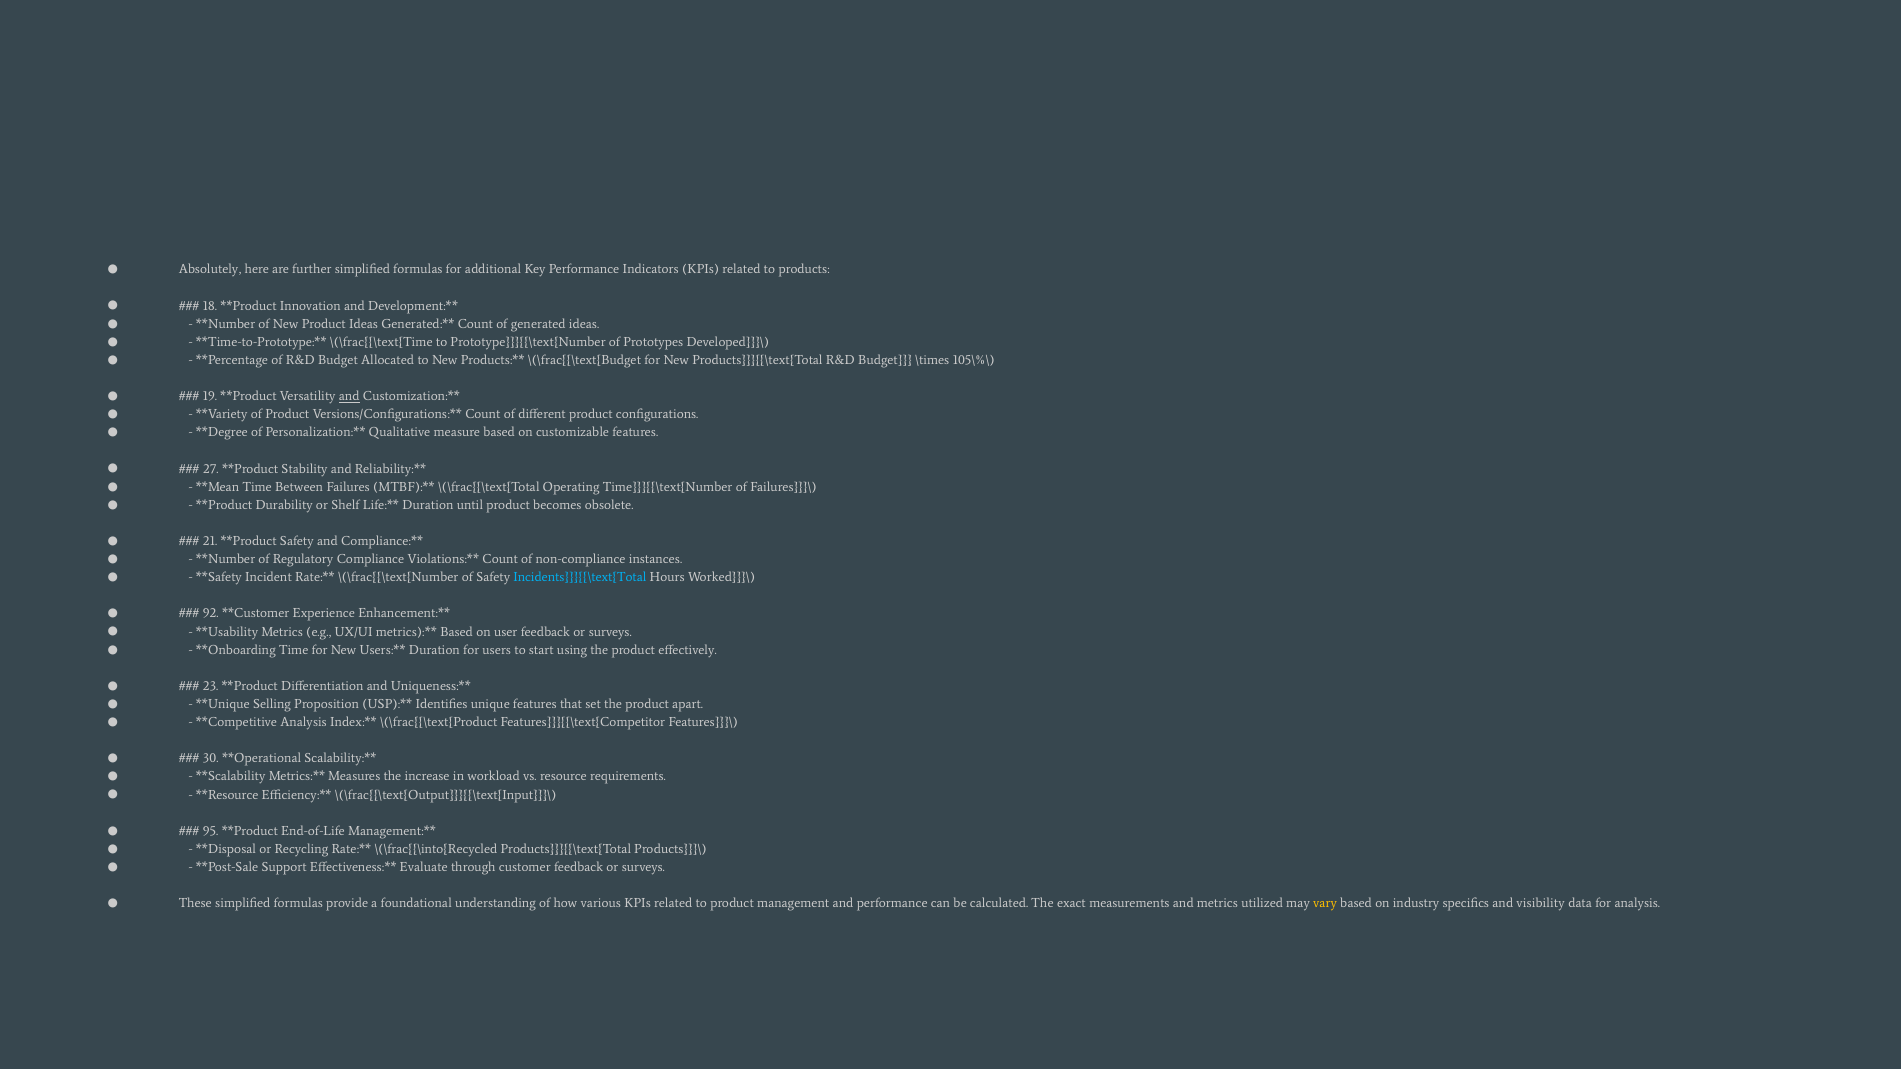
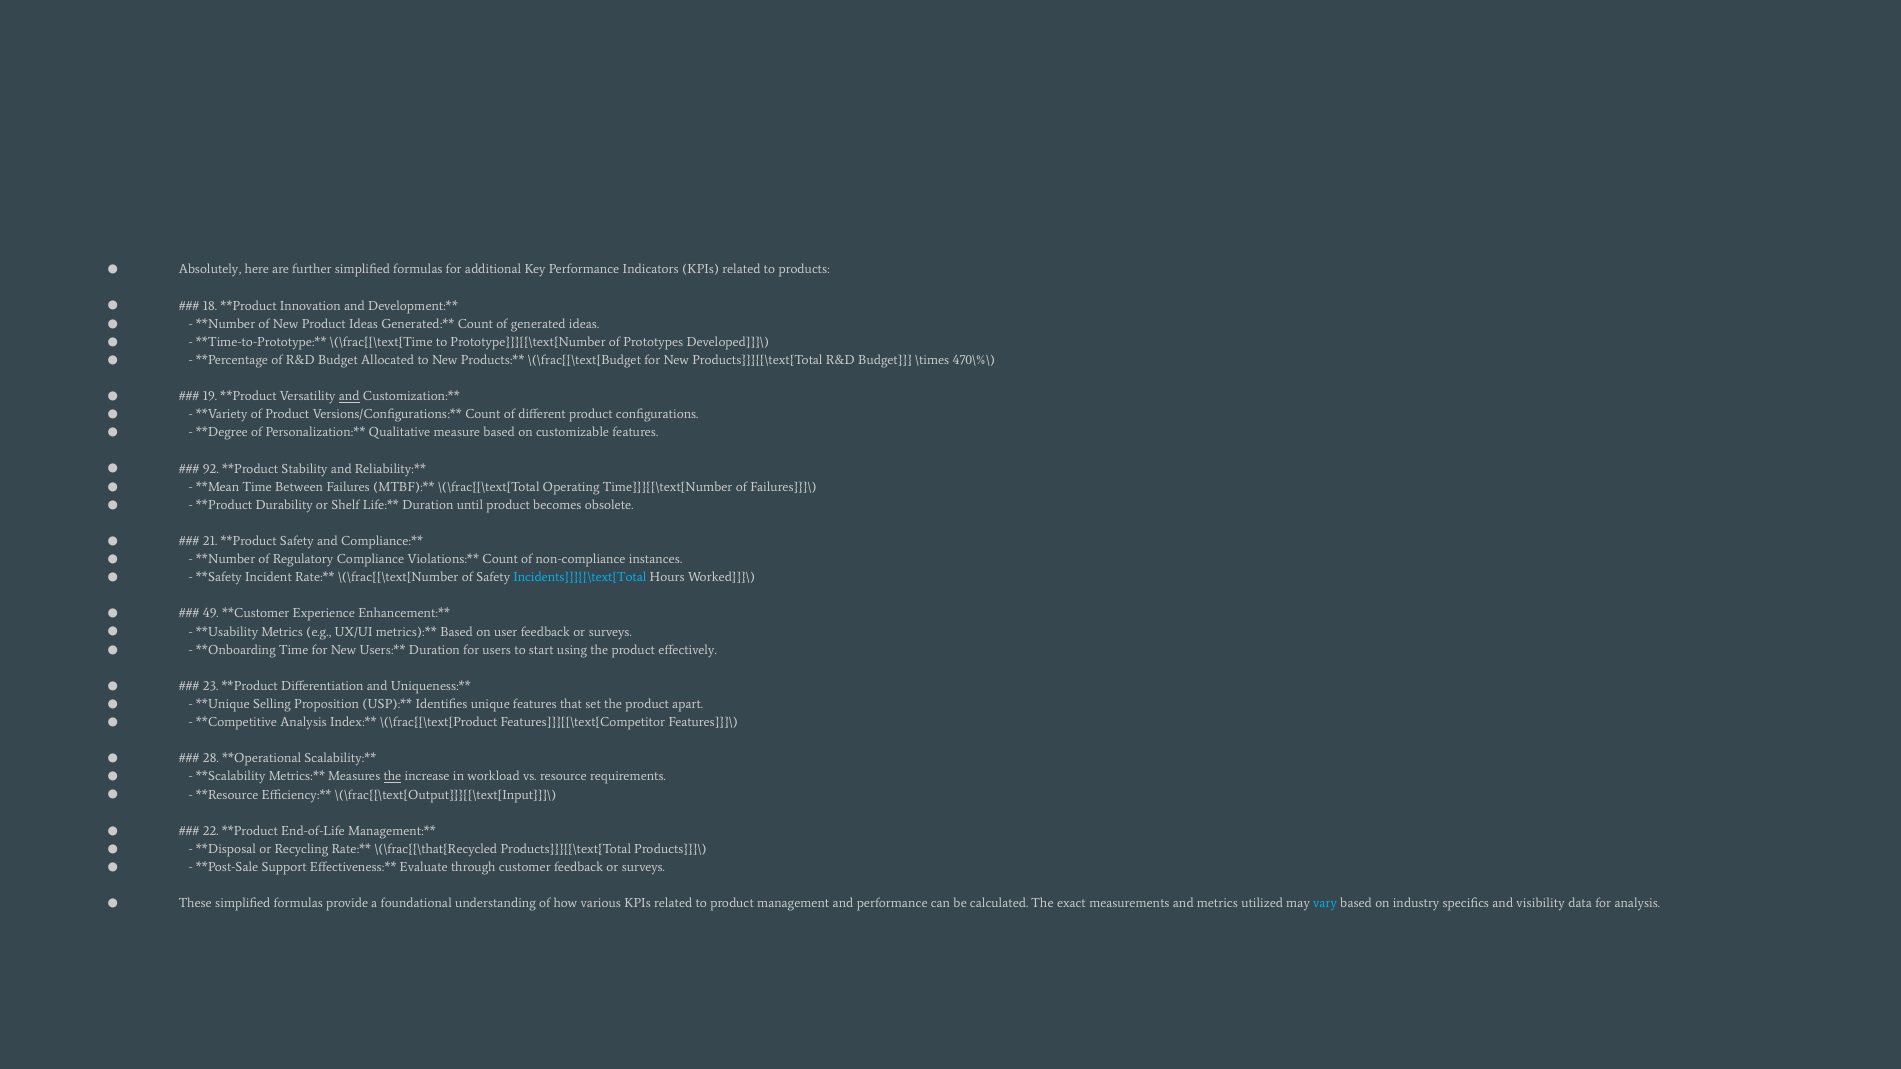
105\%\: 105\%\ -> 470\%\ (974, 360)
27: 27 -> 92 (211, 469)
92: 92 -> 49 (211, 614)
30: 30 -> 28 (211, 759)
the underline: none -> present (392, 777)
95: 95 -> 22 (211, 831)
\(\frac{{\into{Recycled: \(\frac{{\into{Recycled -> \(\frac{{\that{Recycled (436, 849)
vary colour: yellow -> light blue (1325, 904)
